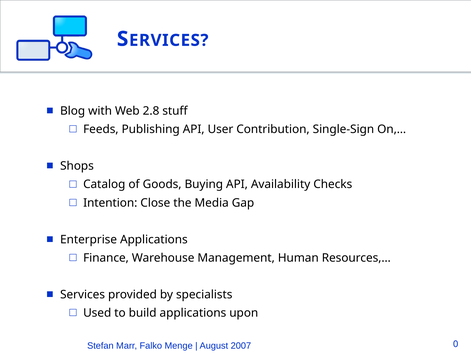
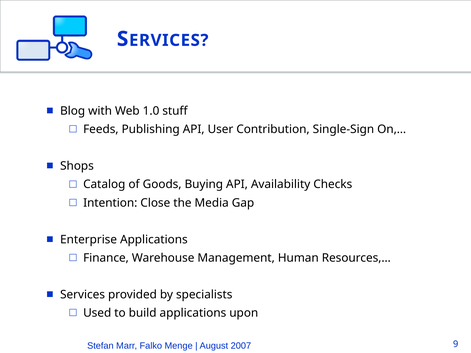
2.8: 2.8 -> 1.0 (151, 111)
0: 0 -> 9 (456, 344)
